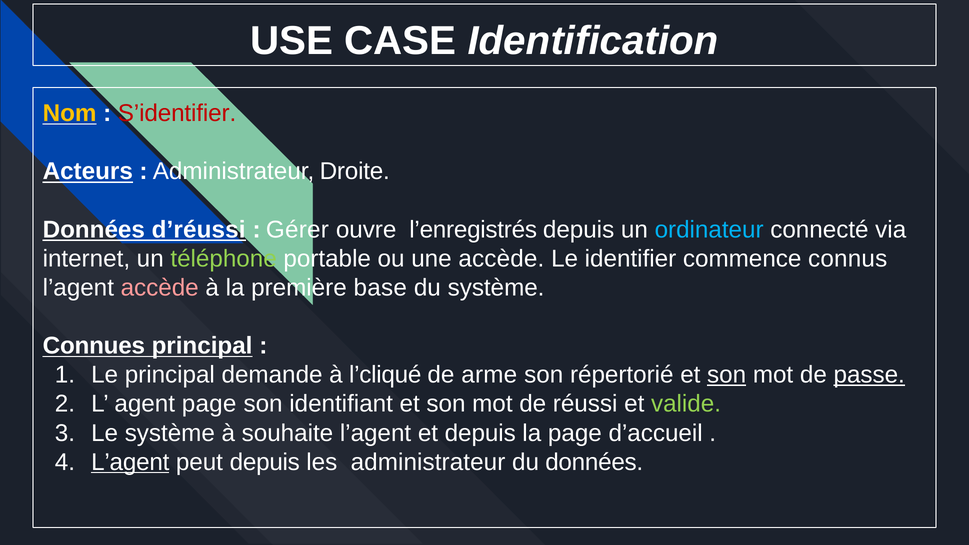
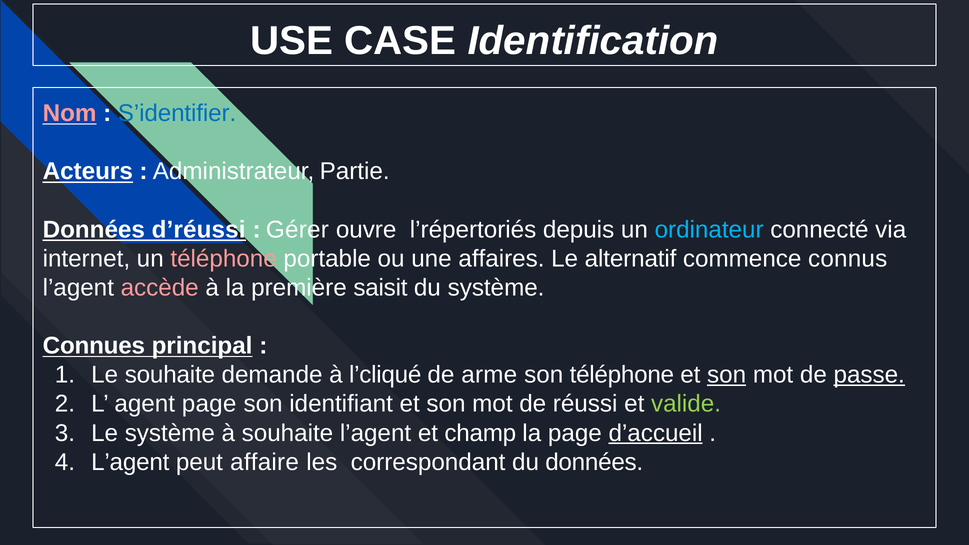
Nom colour: yellow -> pink (70, 113)
S’identifier colour: red -> blue (177, 113)
Droite: Droite -> Partie (355, 171)
l’enregistrés: l’enregistrés -> l’répertoriés (473, 230)
téléphone colour: light green -> pink (224, 259)
une accède: accède -> affaires (501, 259)
identifier: identifier -> alternatif (631, 259)
base: base -> saisit (380, 288)
Le principal: principal -> souhaite (170, 375)
son répertorié: répertorié -> téléphone (622, 375)
et depuis: depuis -> champ (480, 433)
d’accueil underline: none -> present (656, 433)
L’agent underline: present -> none (130, 462)
peut depuis: depuis -> affaire (265, 462)
les administrateur: administrateur -> correspondant (428, 462)
